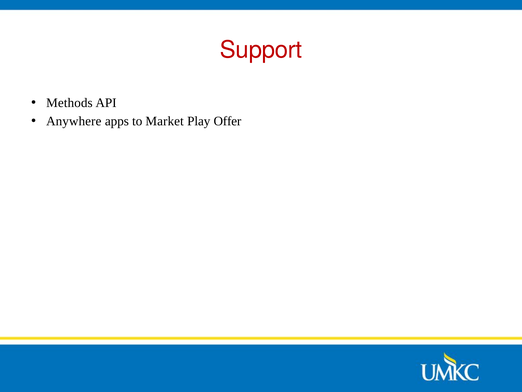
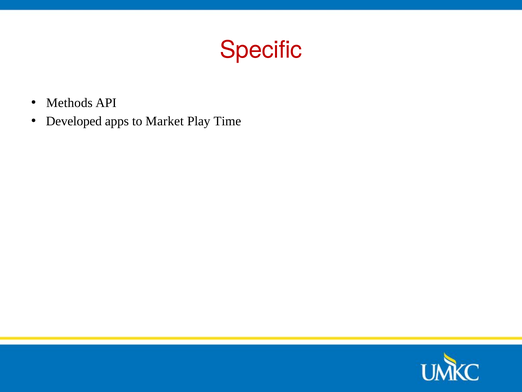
Support: Support -> Specific (261, 50)
Anywhere: Anywhere -> Developed (74, 121)
Offer: Offer -> Time (227, 121)
